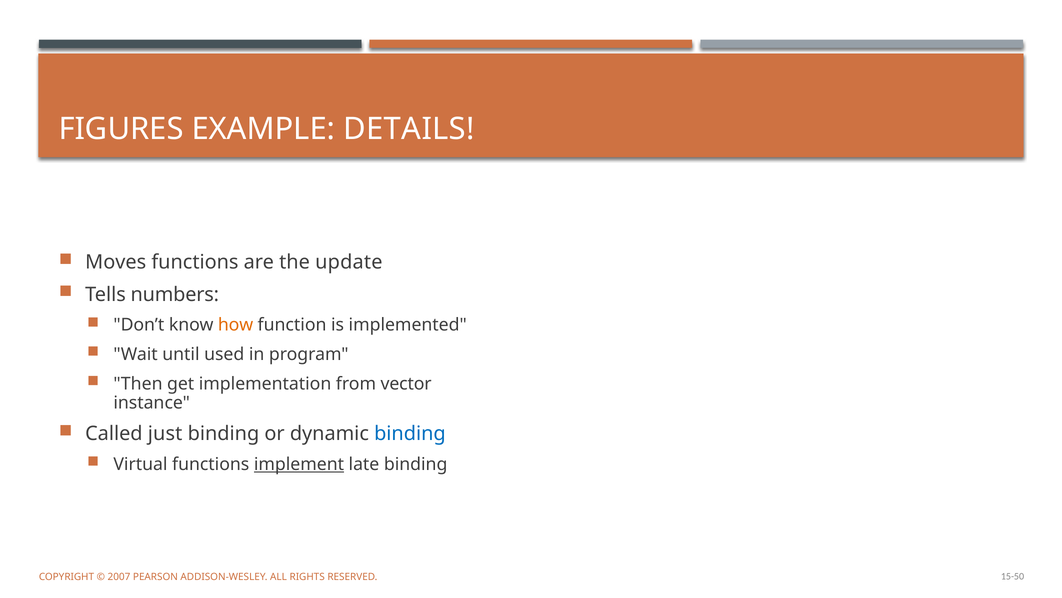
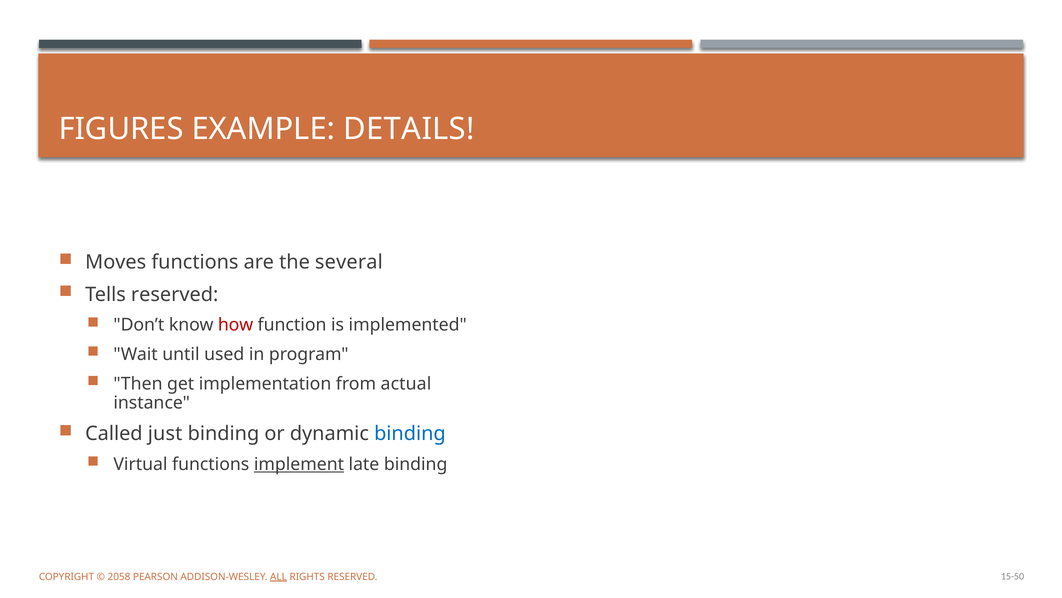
update: update -> several (349, 262)
Tells numbers: numbers -> reserved (175, 294)
how colour: orange -> red (236, 325)
vector: vector -> actual (406, 383)
2007: 2007 -> 2058 (119, 576)
ALL underline: none -> present (279, 576)
